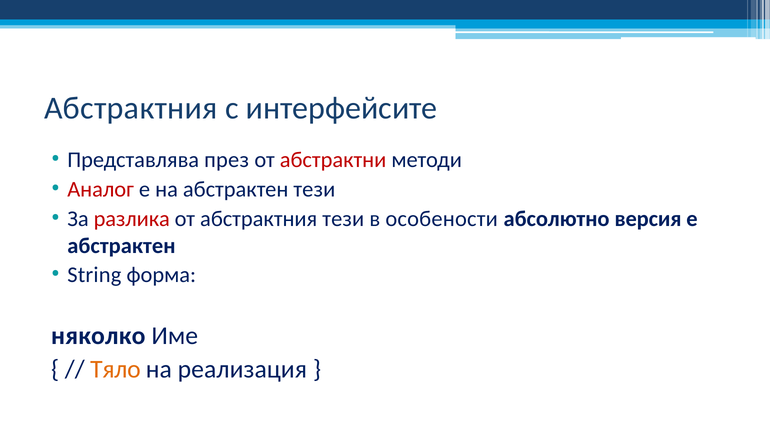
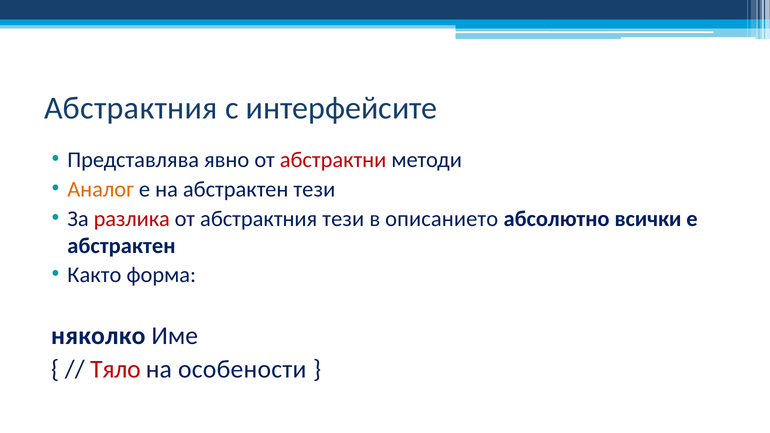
през: през -> явно (227, 160)
Аналог colour: red -> orange (101, 189)
особености: особености -> описанието (442, 219)
версия: версия -> всички (648, 219)
String: String -> Както (94, 275)
Тяло colour: orange -> red (115, 369)
реализация: реализация -> особености (242, 369)
